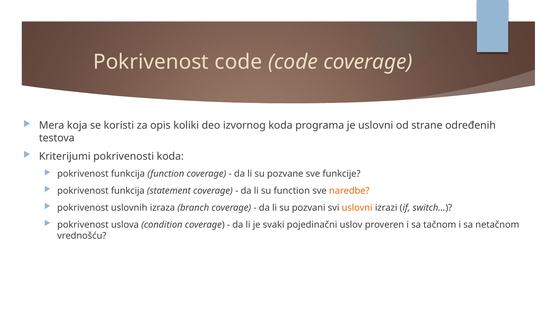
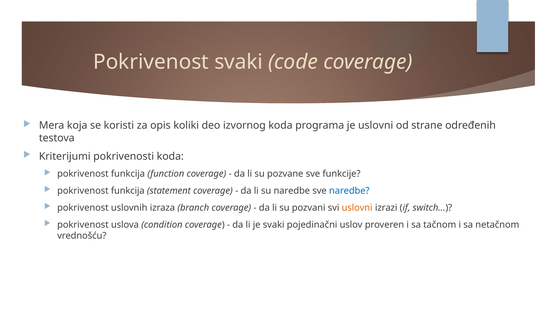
Pokrivenost code: code -> svaki (239, 62)
su function: function -> naredbe (292, 191)
naredbe colour: orange -> blue (349, 191)
